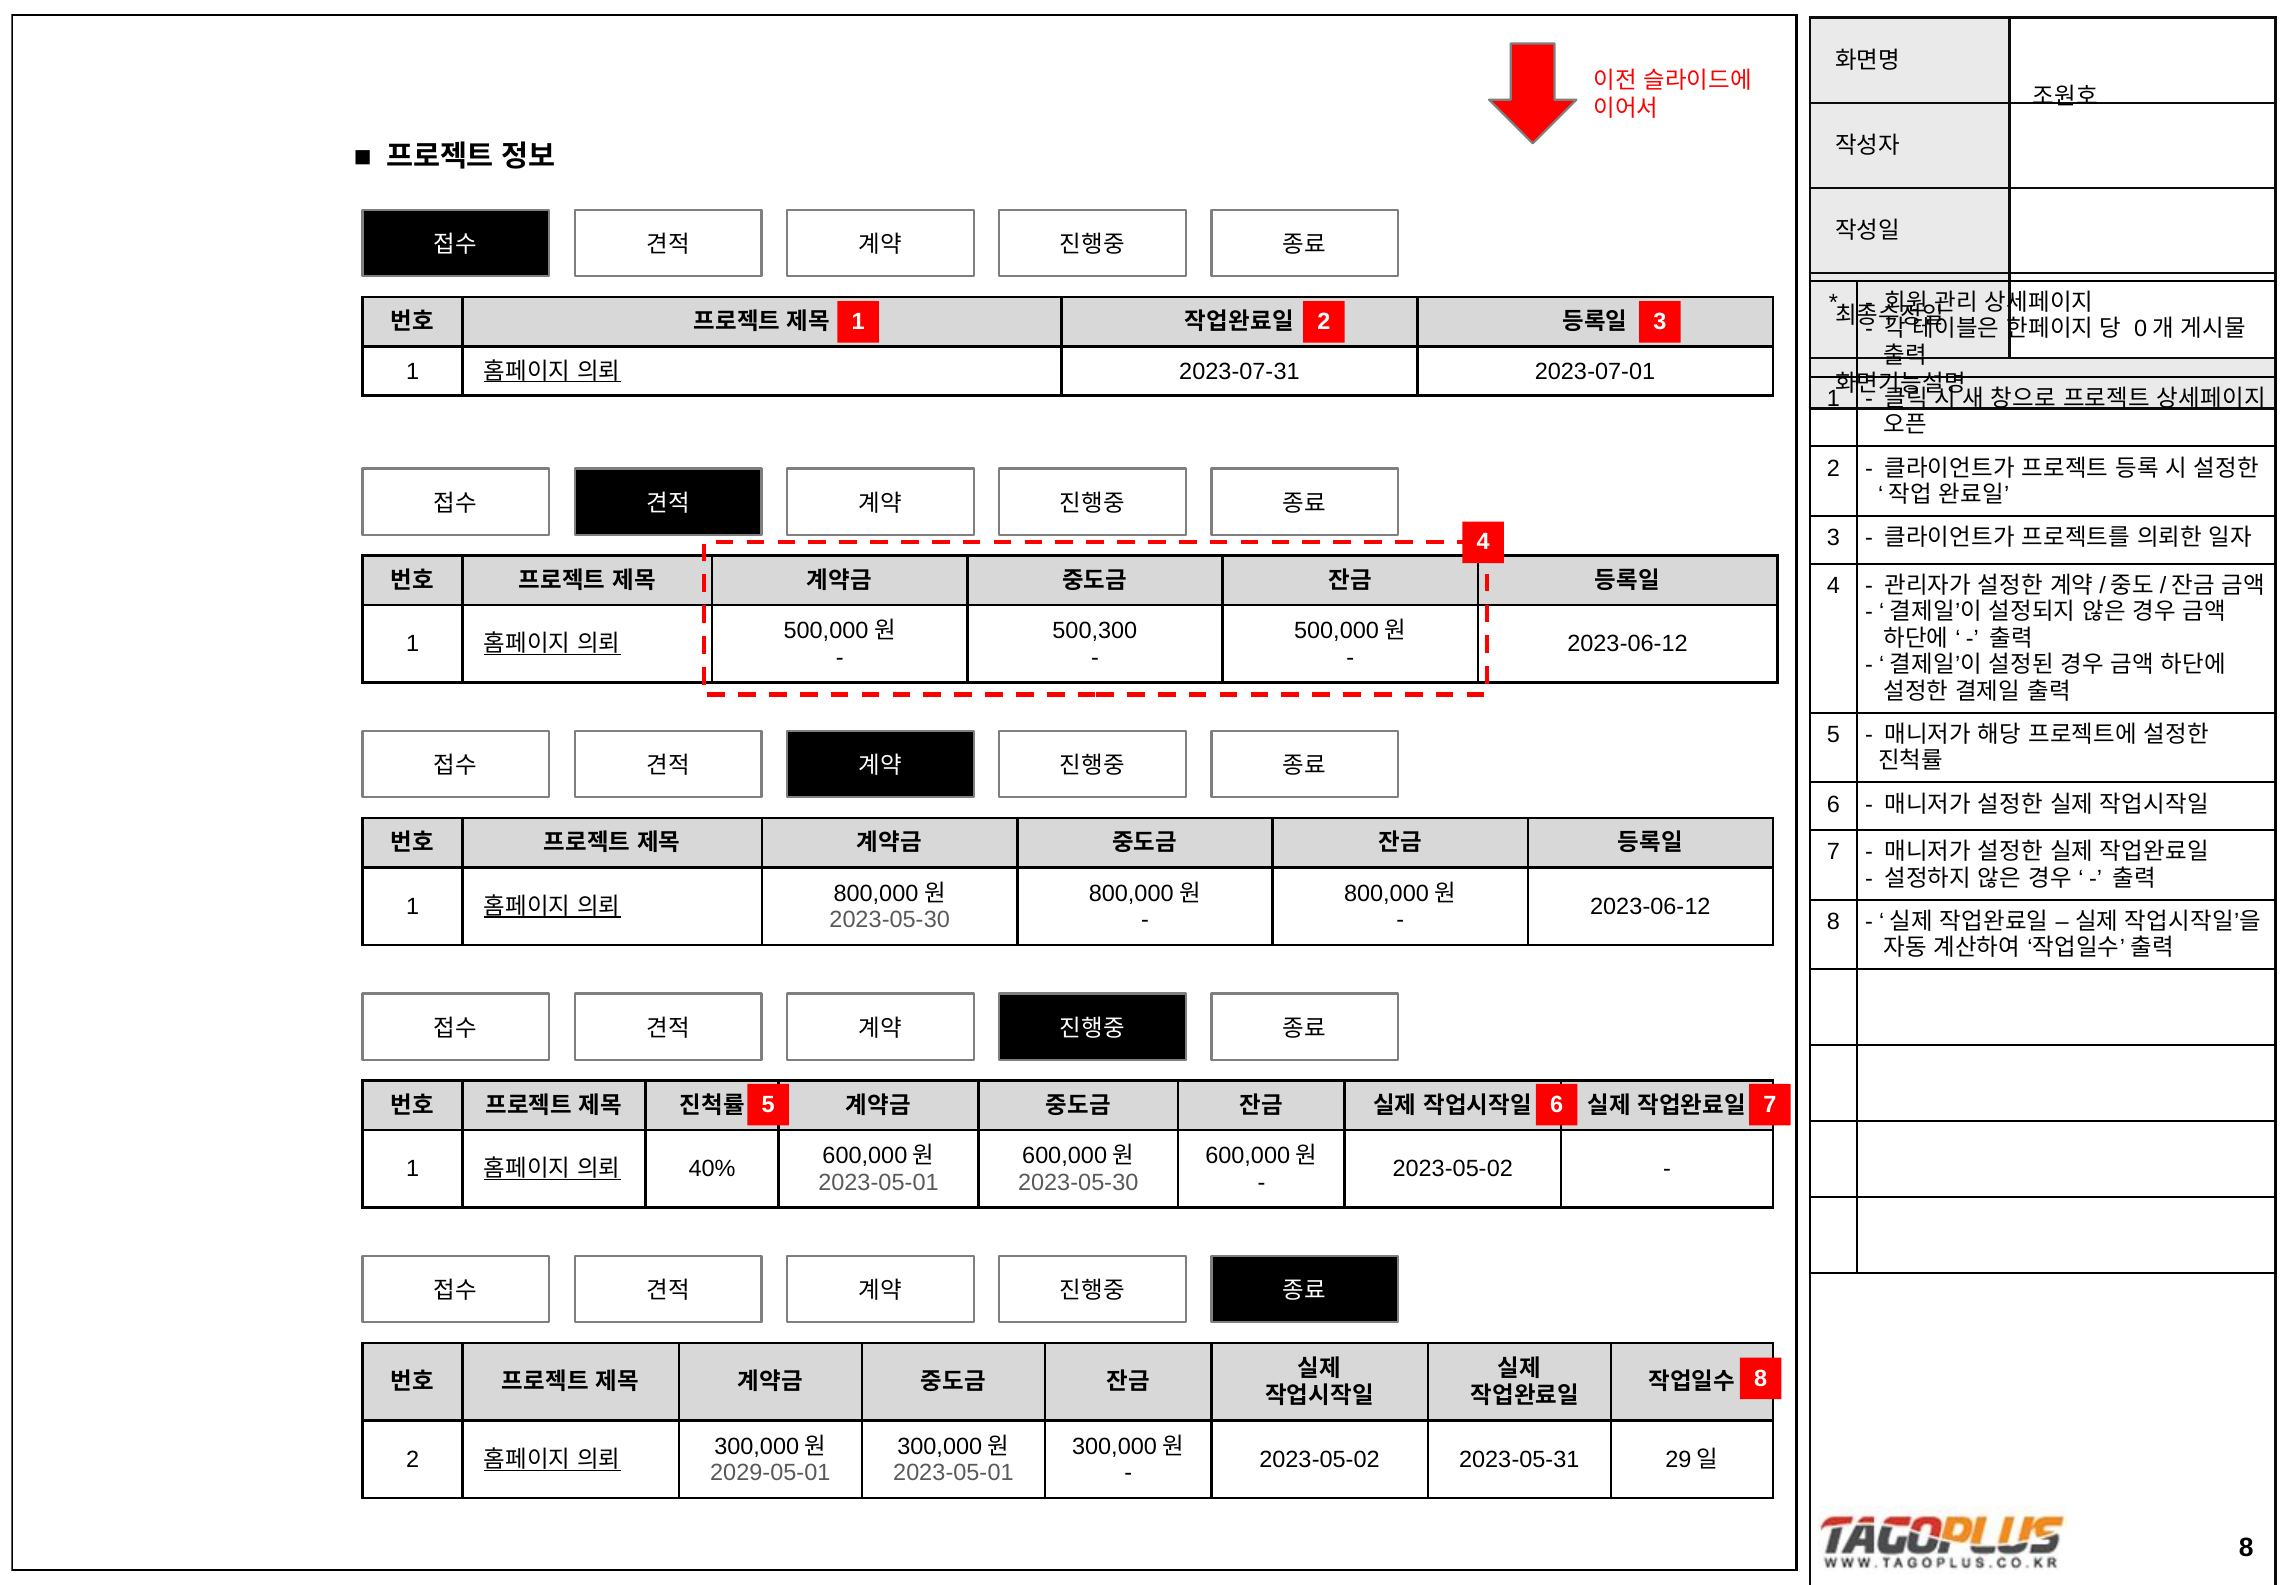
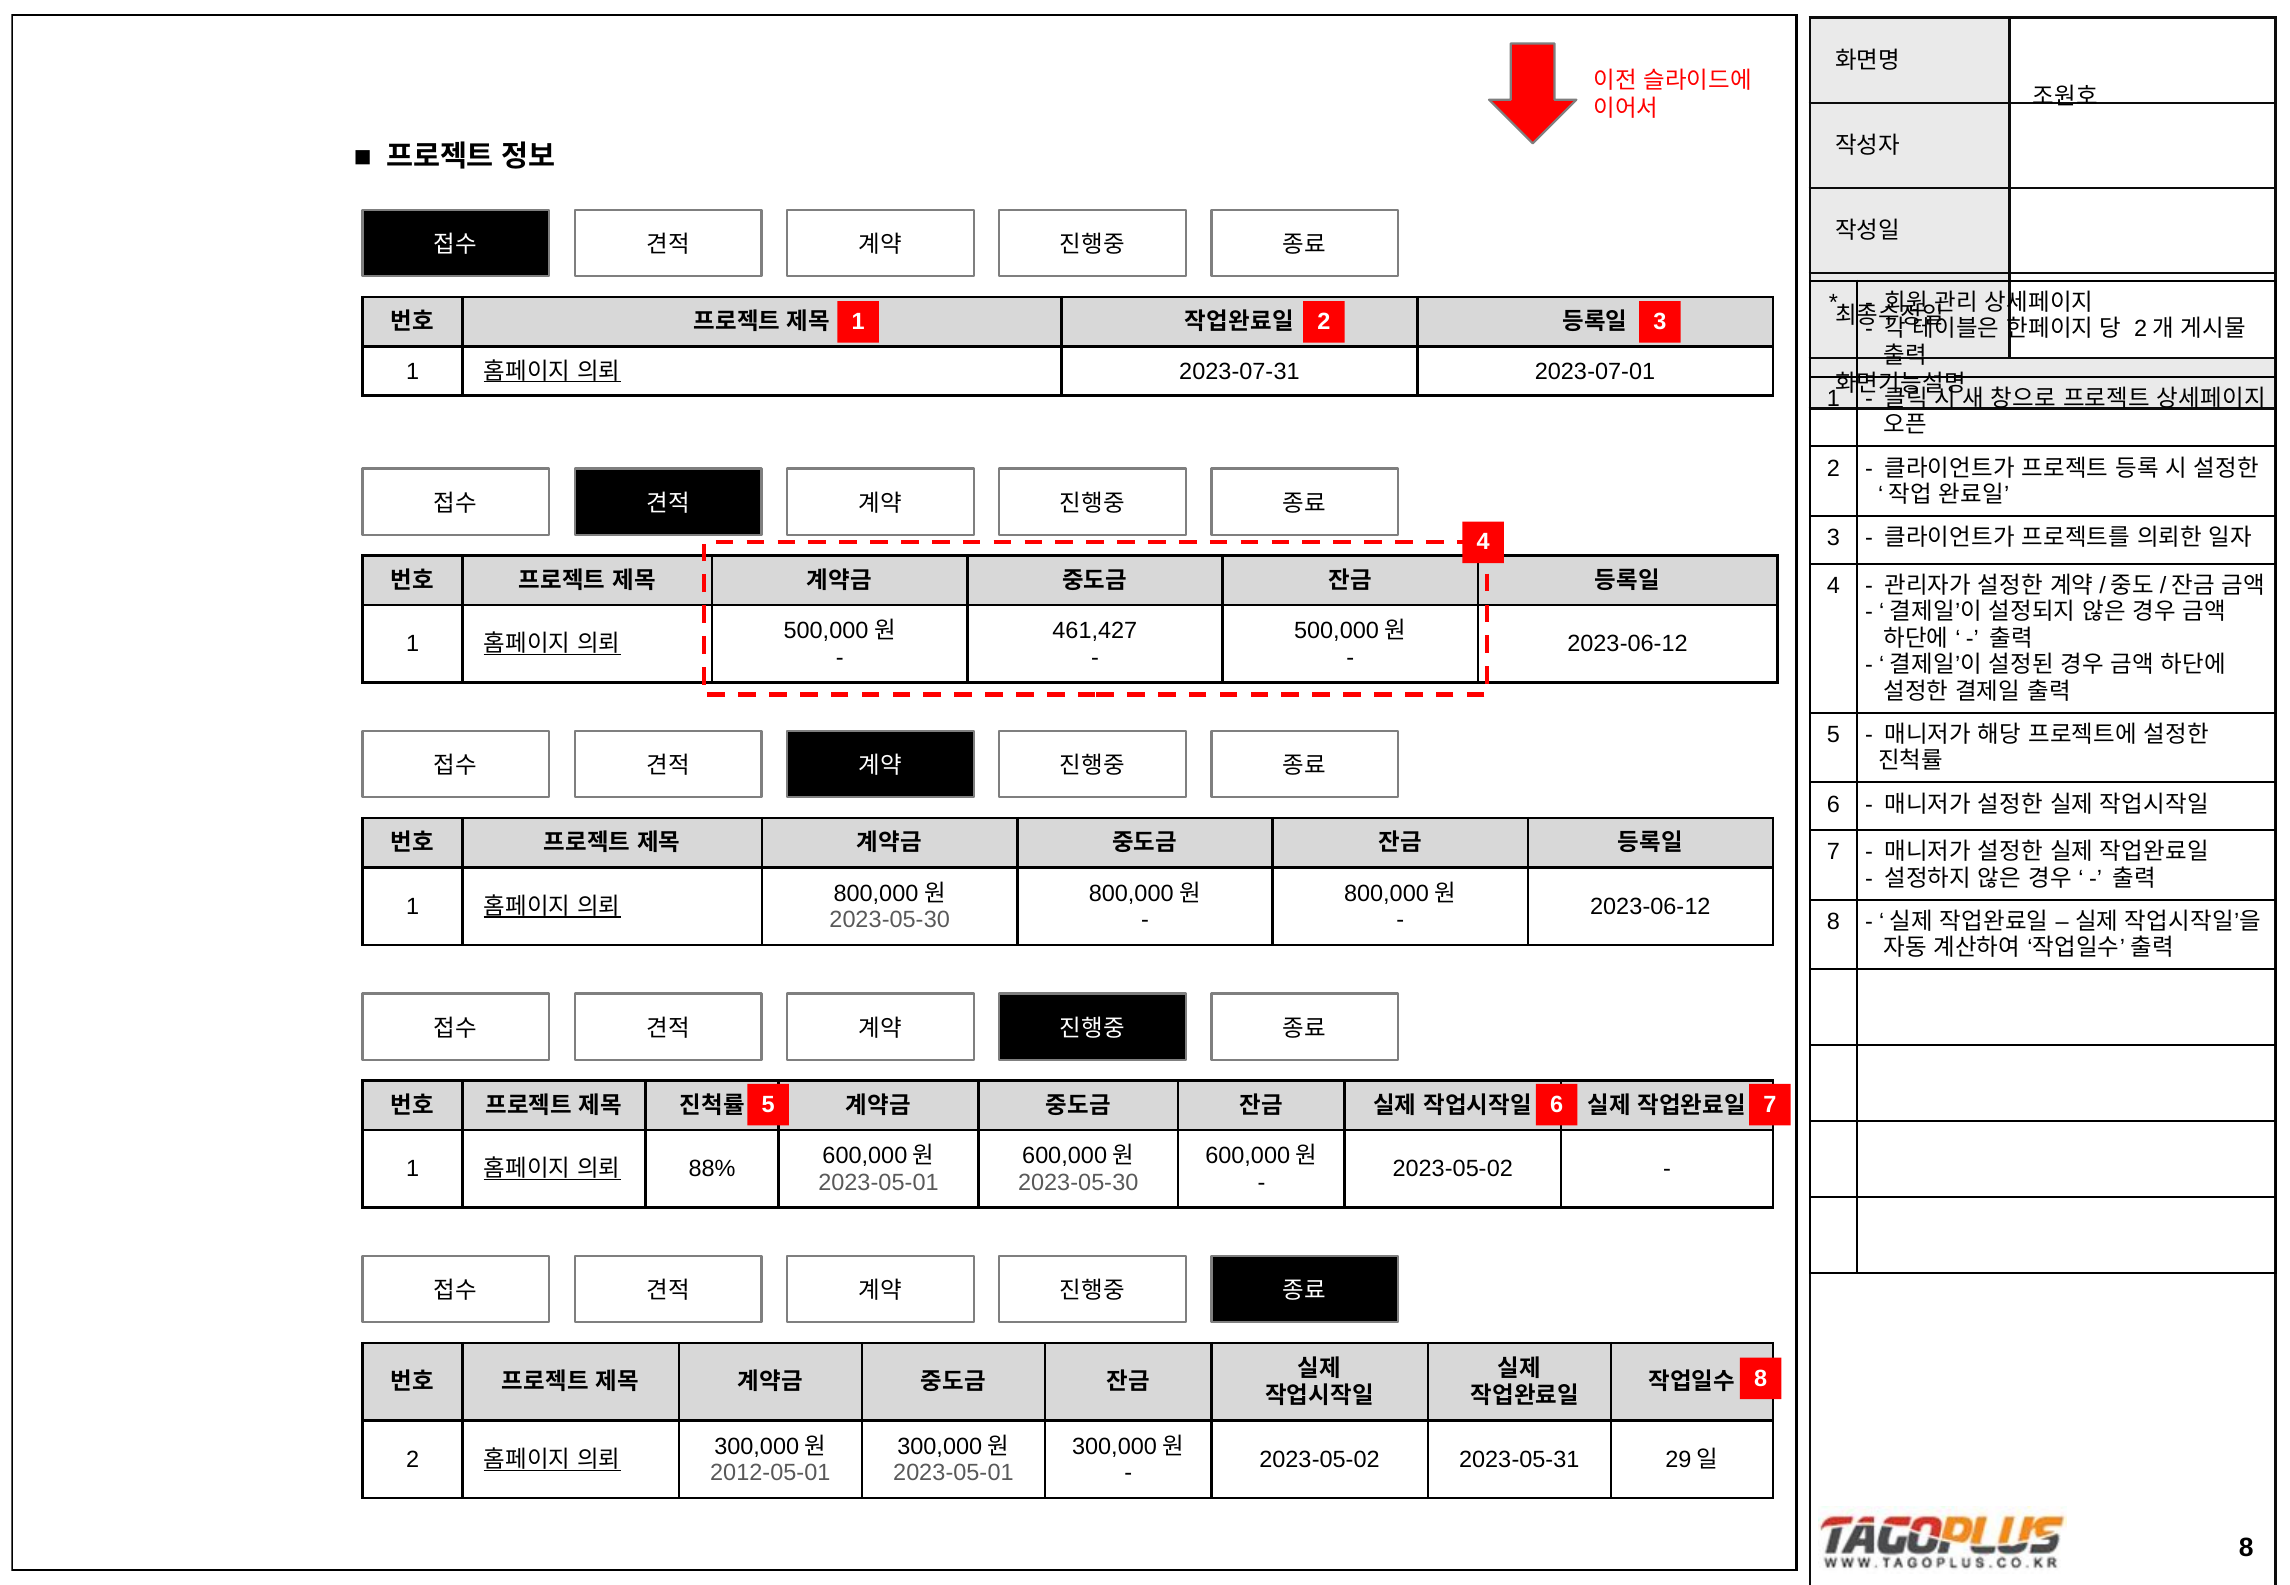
0: 0 -> 2 (2141, 329)
500,300: 500,300 -> 461,427 (1095, 631)
40%: 40% -> 88% (712, 1169)
2029-05-01: 2029-05-01 -> 2012-05-01 (770, 1473)
